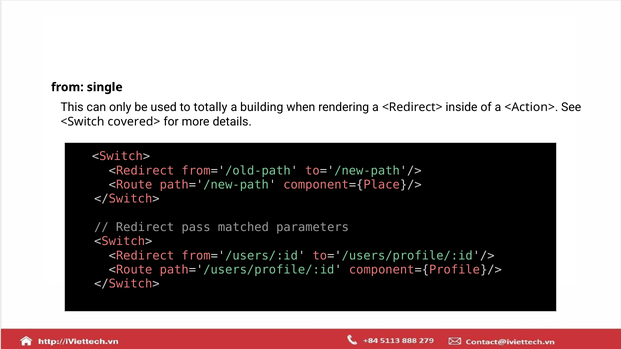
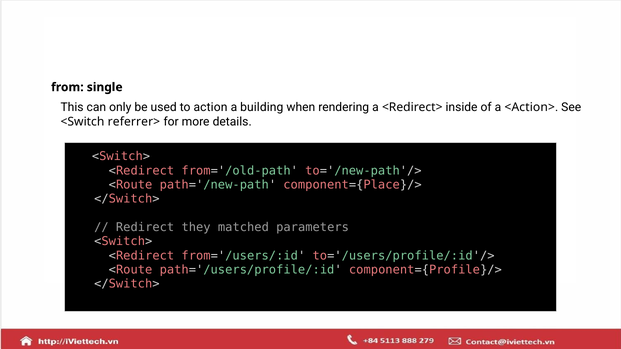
totally: totally -> action (211, 107)
covered>: covered> -> referrer> (134, 122)
pass: pass -> they (196, 227)
